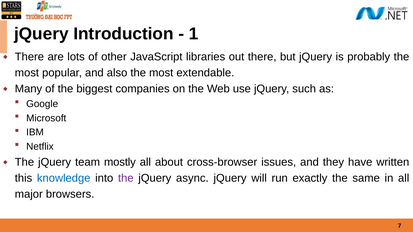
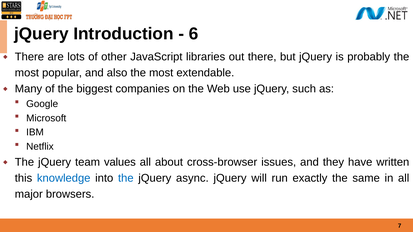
1: 1 -> 6 (194, 34)
mostly: mostly -> values (120, 162)
the colour: purple -> blue (126, 178)
